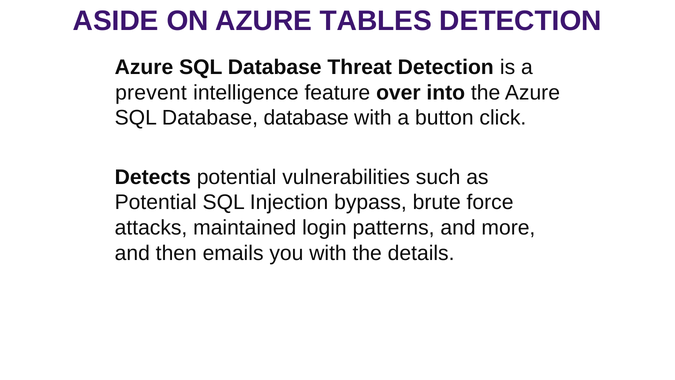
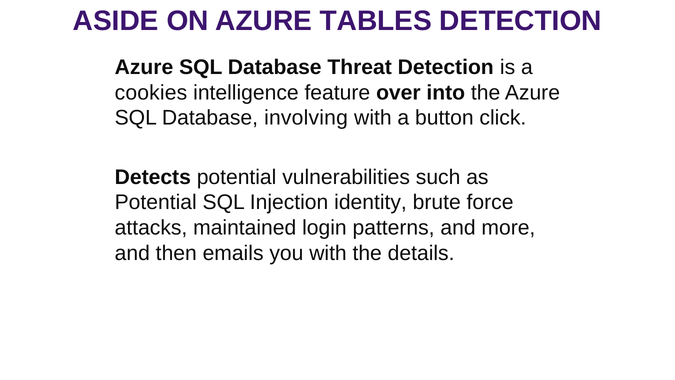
prevent: prevent -> cookies (151, 93)
Database database: database -> involving (306, 118)
bypass: bypass -> identity (371, 202)
